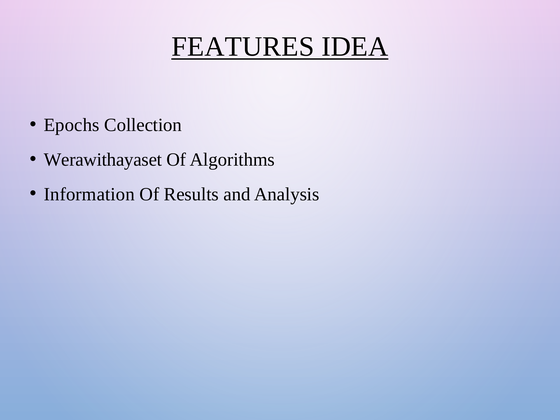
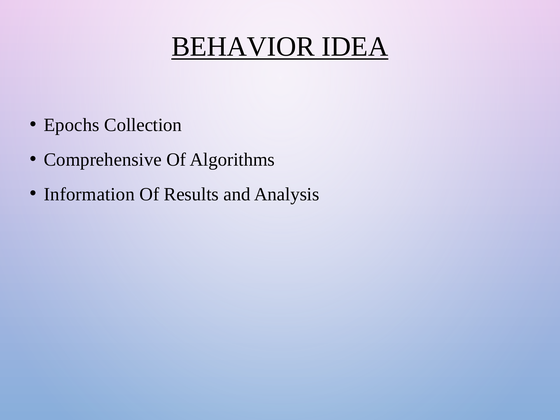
FEATURES: FEATURES -> BEHAVIOR (243, 47)
Werawithayaset: Werawithayaset -> Comprehensive (103, 160)
